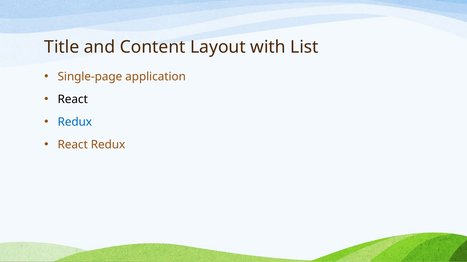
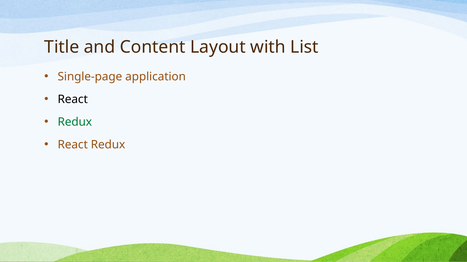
Redux colour: blue -> green (75, 122)
